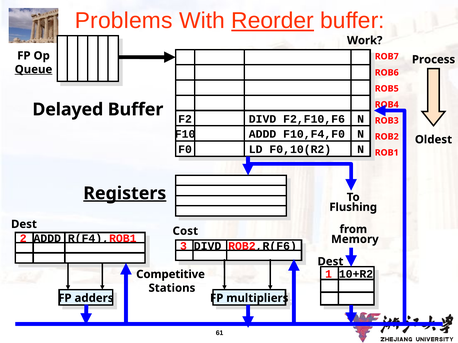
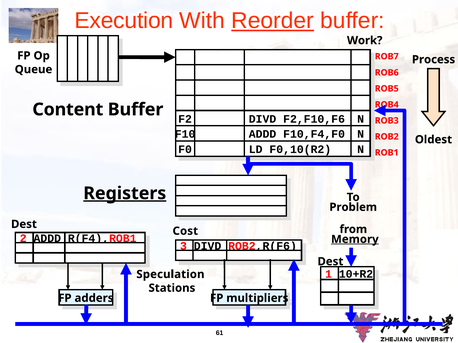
Problems: Problems -> Execution (124, 21)
Queue underline: present -> none (33, 70)
Delayed: Delayed -> Content (68, 110)
Flushing: Flushing -> Problem (353, 207)
Memory underline: none -> present (355, 240)
Competitive: Competitive -> Speculation (170, 275)
